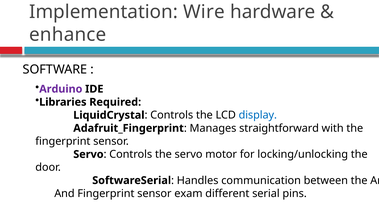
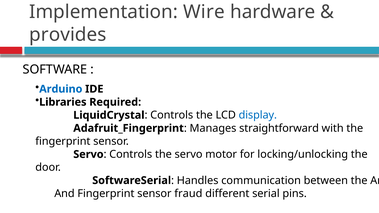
enhance: enhance -> provides (68, 35)
Arduino colour: purple -> blue (61, 89)
exam: exam -> fraud (188, 194)
